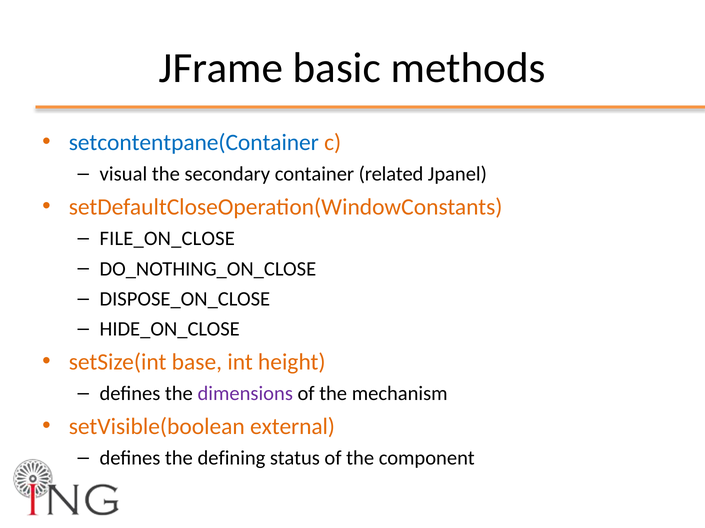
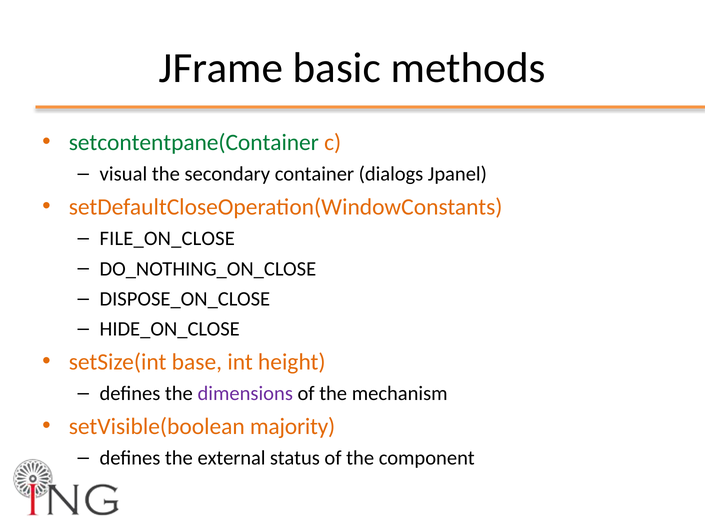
setcontentpane(Container colour: blue -> green (194, 143)
related: related -> dialogs (391, 174)
external: external -> majority (293, 427)
defining: defining -> external (232, 459)
